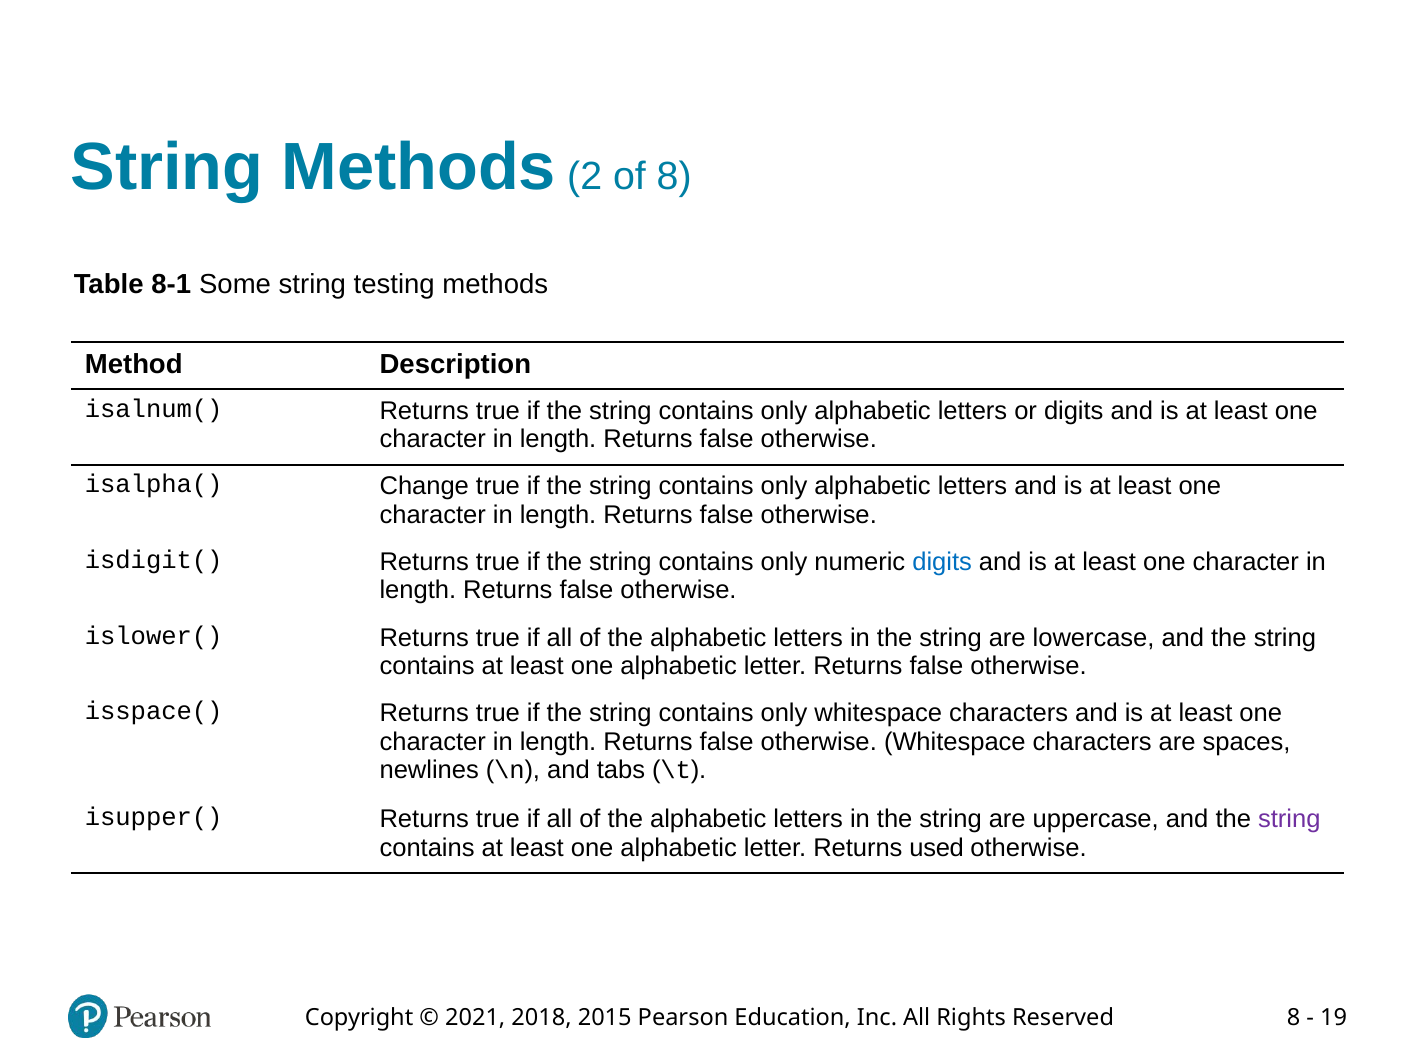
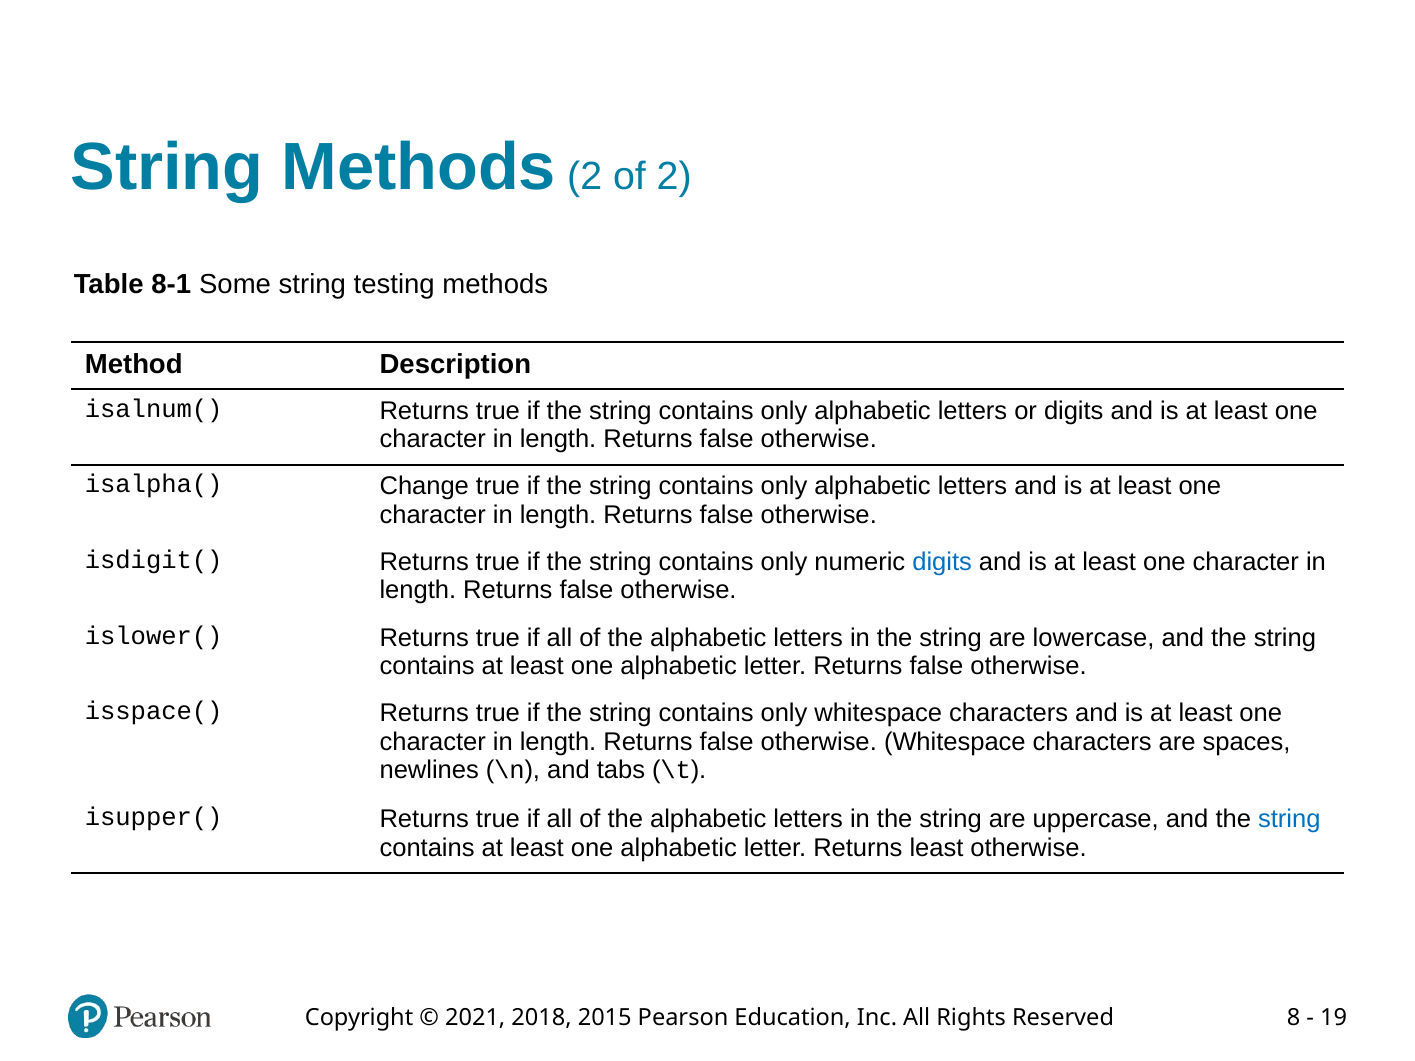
of 8: 8 -> 2 (674, 177)
string colour: purple -> blue (1289, 820)
Returns used: used -> least (937, 848)
